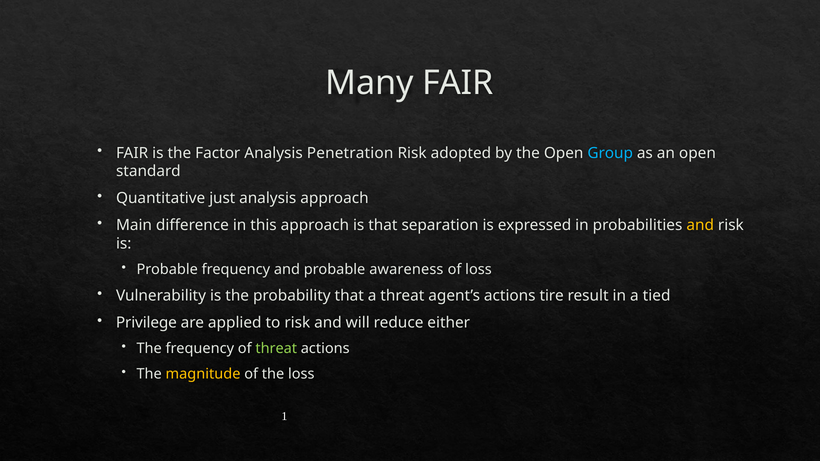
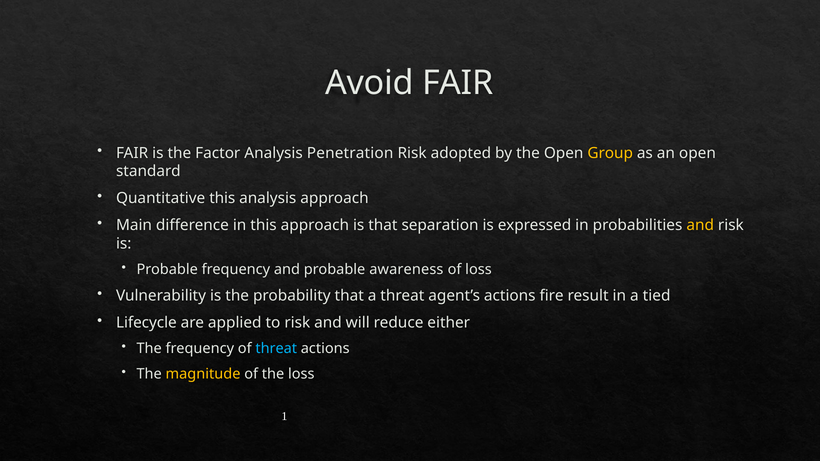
Many: Many -> Avoid (370, 83)
Group colour: light blue -> yellow (610, 153)
Quantitative just: just -> this (222, 198)
tire: tire -> fire (552, 296)
Privilege: Privilege -> Lifecycle (146, 323)
threat colour: light green -> light blue (276, 349)
